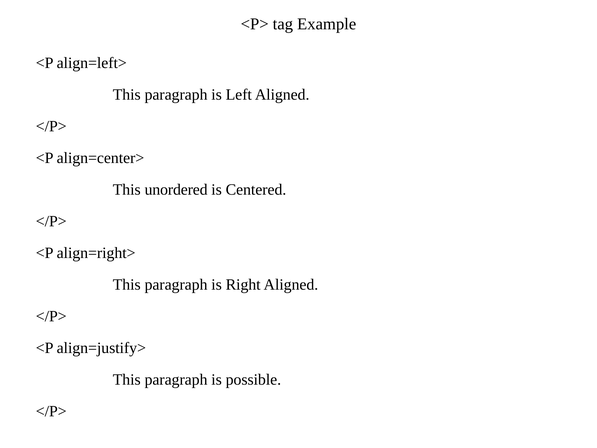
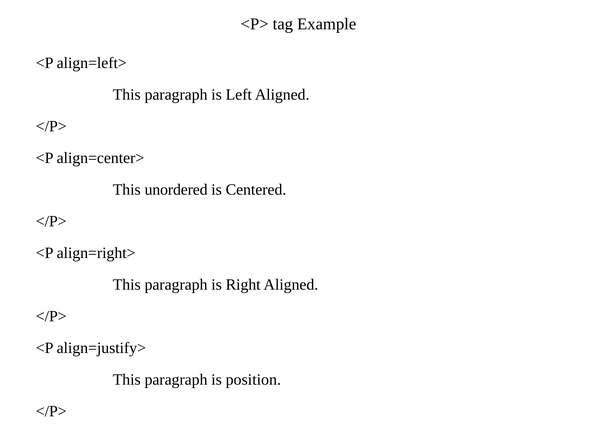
possible: possible -> position (253, 379)
